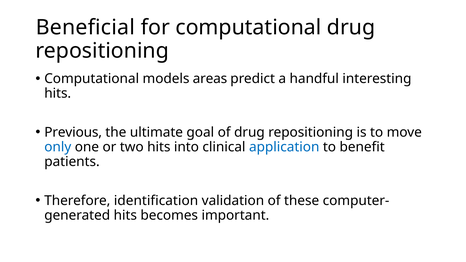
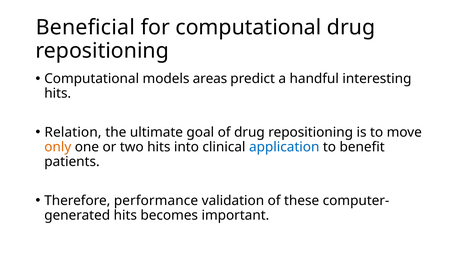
Previous: Previous -> Relation (73, 132)
only colour: blue -> orange (58, 147)
identification: identification -> performance (156, 201)
